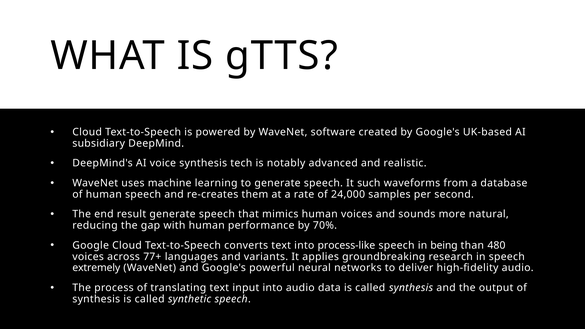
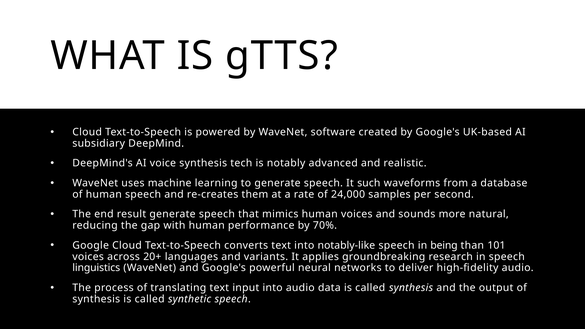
process-like: process-like -> notably-like (346, 245)
480: 480 -> 101 (496, 245)
77+: 77+ -> 20+ (152, 257)
extremely: extremely -> linguistics (96, 268)
